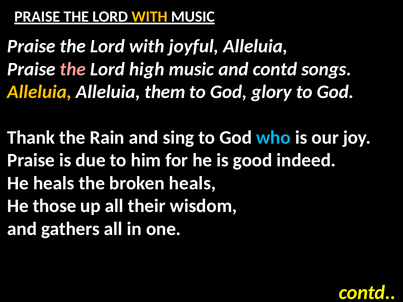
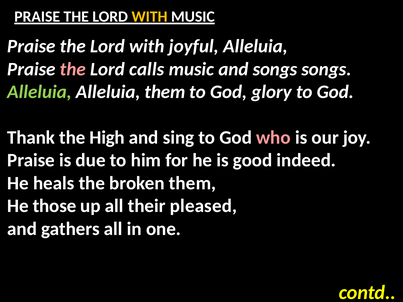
high: high -> calls (147, 69)
and contd: contd -> songs (275, 69)
Alleluia colour: yellow -> light green (40, 92)
Rain: Rain -> High (107, 138)
who colour: light blue -> pink (273, 138)
broken heals: heals -> them (193, 183)
wisdom: wisdom -> pleased (203, 206)
